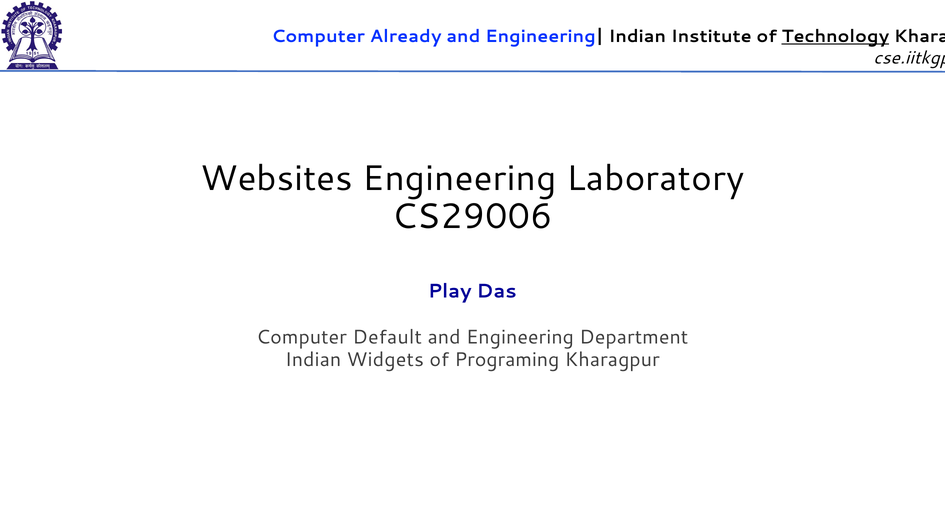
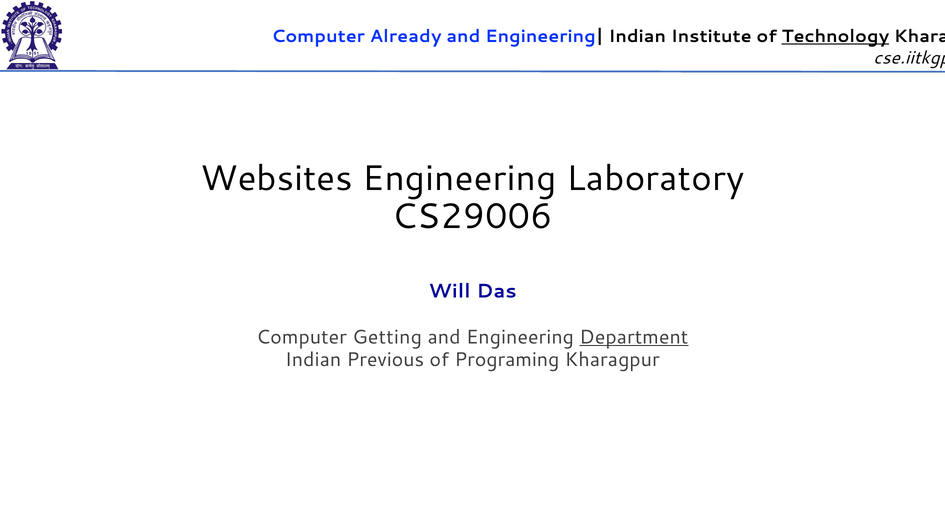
Play: Play -> Will (450, 291)
Default: Default -> Getting (387, 337)
Department underline: none -> present (634, 337)
Widgets: Widgets -> Previous (385, 360)
